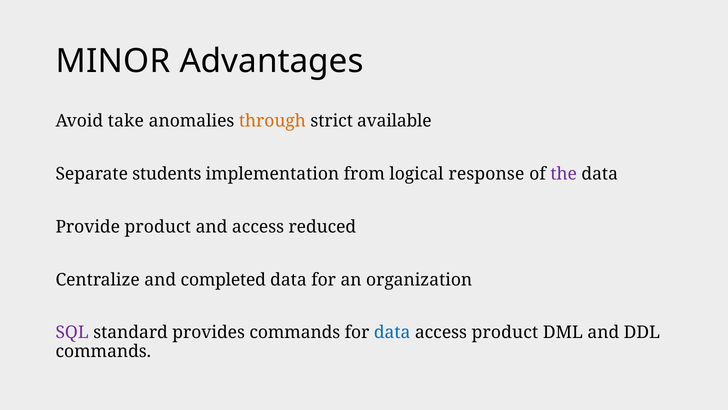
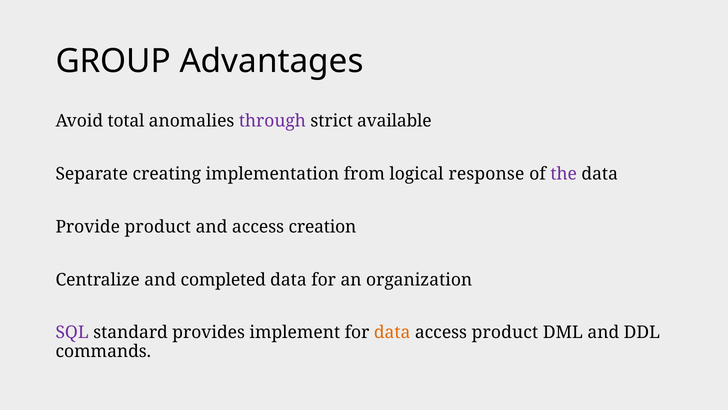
MINOR: MINOR -> GROUP (113, 61)
take: take -> total (126, 121)
through colour: orange -> purple (272, 121)
students: students -> creating (167, 174)
reduced: reduced -> creation (322, 227)
provides commands: commands -> implement (295, 332)
data colour: blue -> orange (392, 332)
